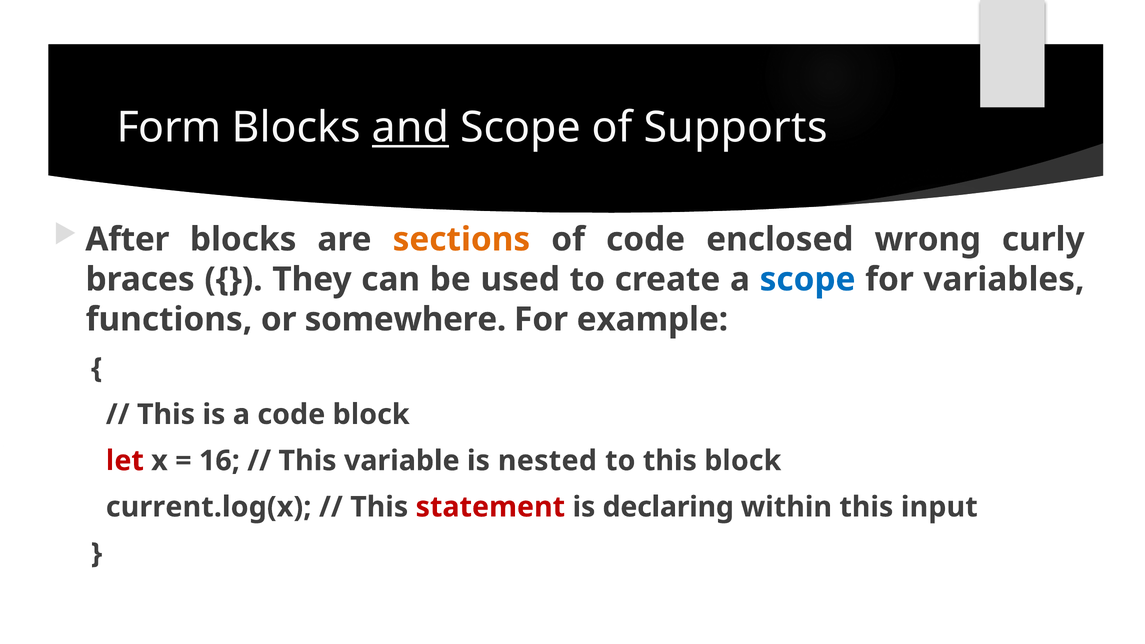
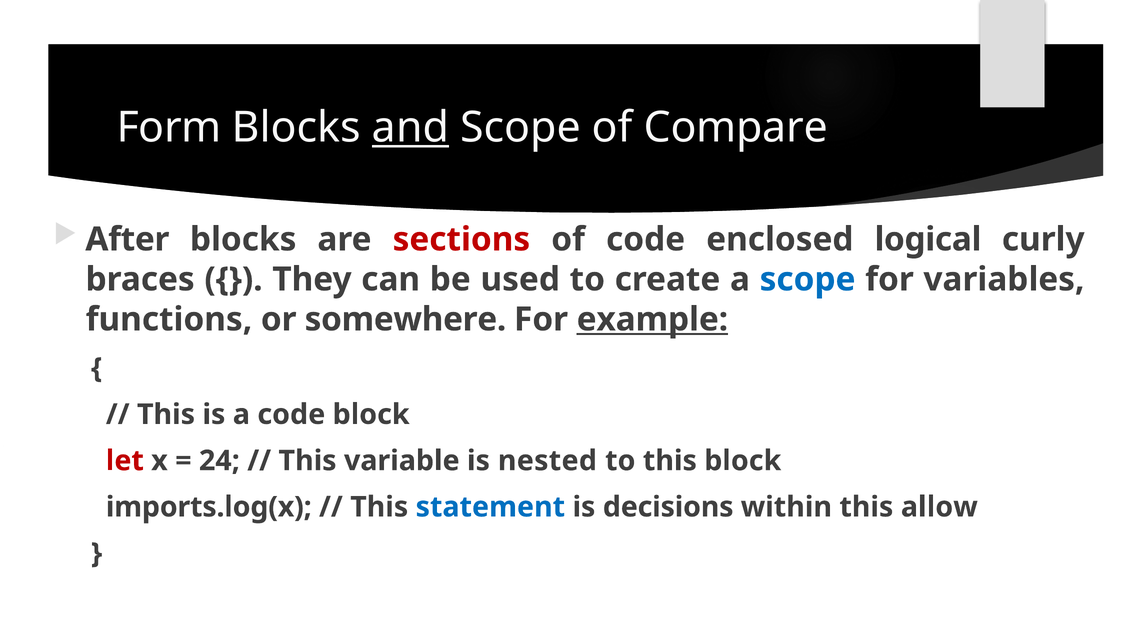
Supports: Supports -> Compare (736, 128)
sections colour: orange -> red (461, 239)
wrong: wrong -> logical (928, 239)
example underline: none -> present (652, 319)
16: 16 -> 24 (219, 461)
current.log(x: current.log(x -> imports.log(x (209, 507)
statement colour: red -> blue (490, 507)
declaring: declaring -> decisions (668, 507)
input: input -> allow (939, 507)
